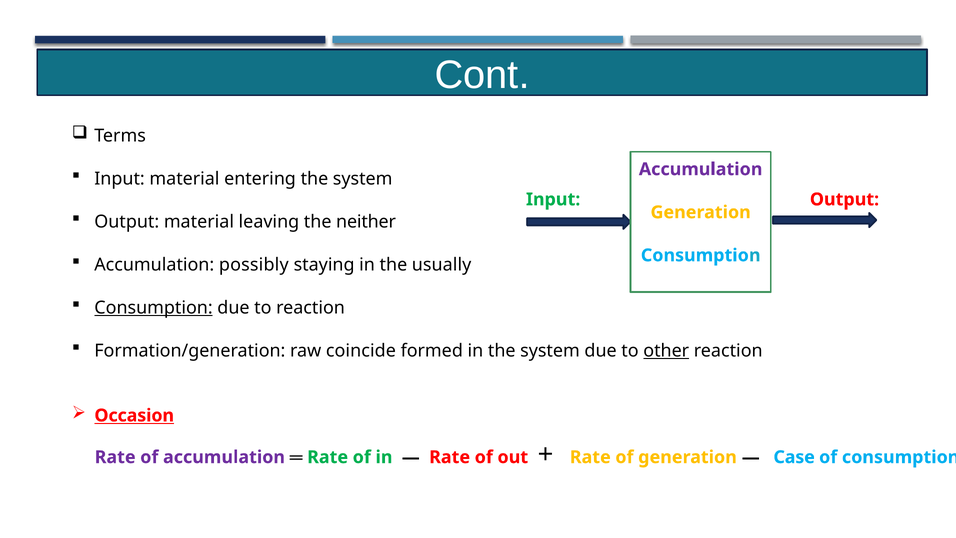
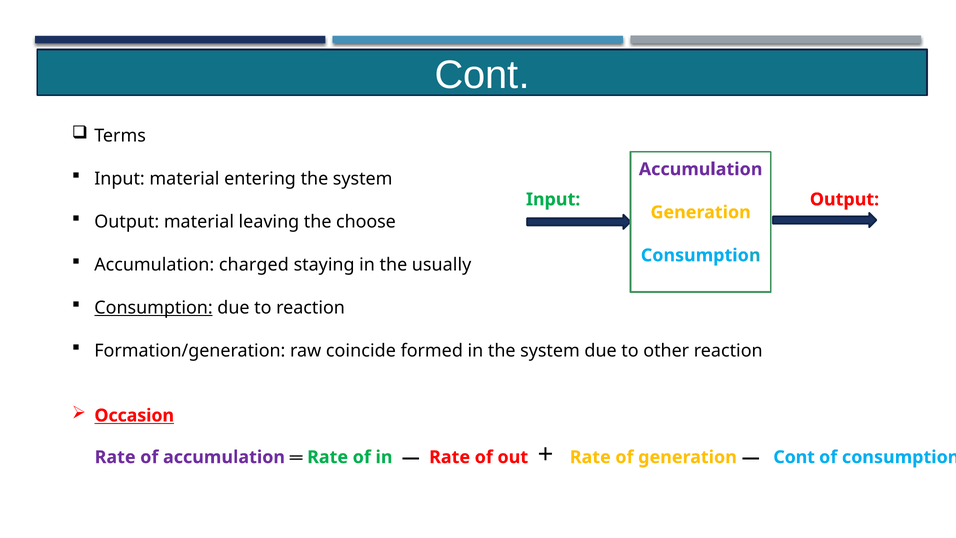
neither: neither -> choose (366, 222)
possibly: possibly -> charged (254, 265)
other underline: present -> none (666, 351)
Case: Case -> Cont (794, 457)
